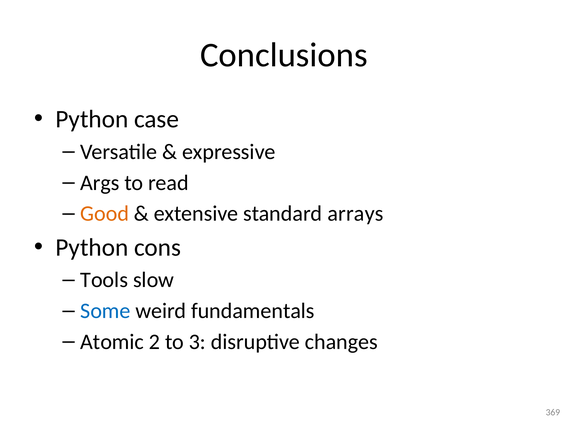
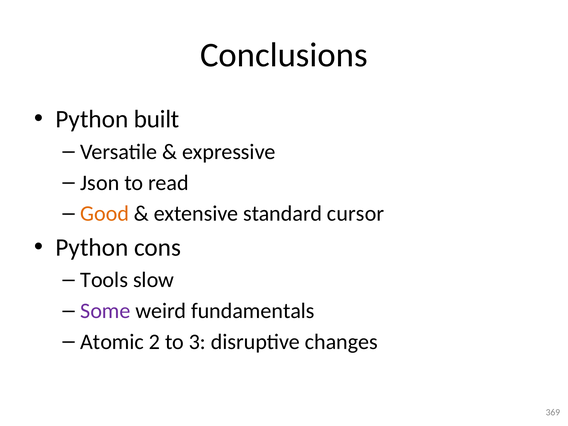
case: case -> built (157, 119)
Args: Args -> Json (100, 183)
arrays: arrays -> cursor (356, 214)
Some colour: blue -> purple (105, 311)
